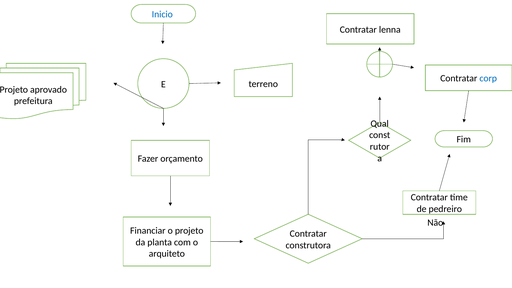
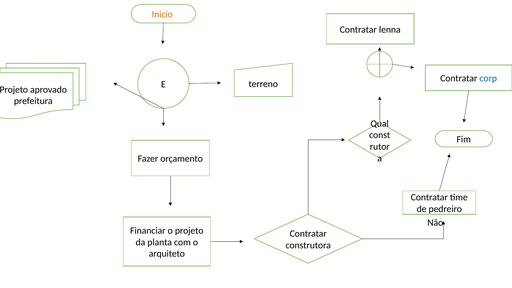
Inicio colour: blue -> orange (162, 14)
